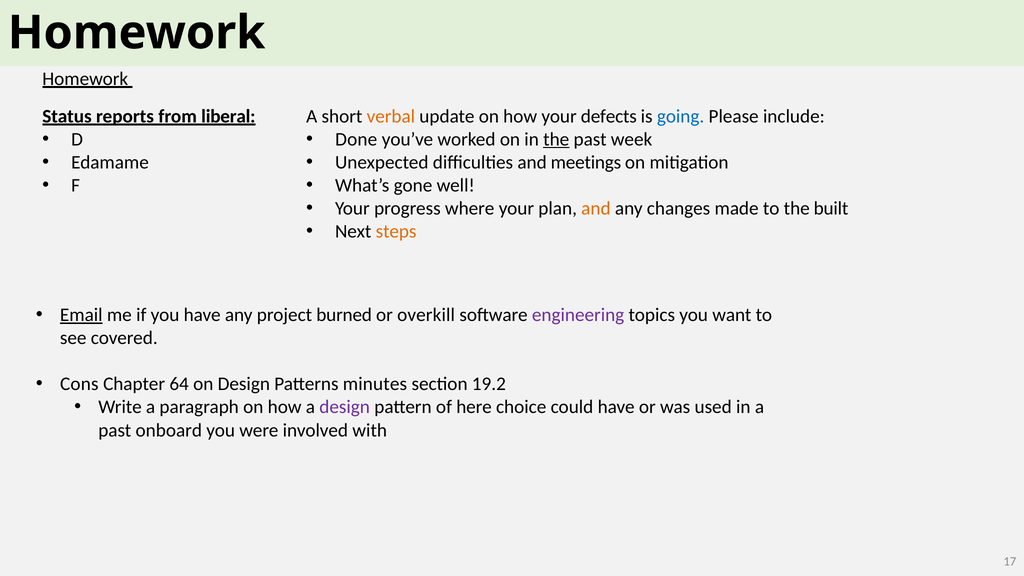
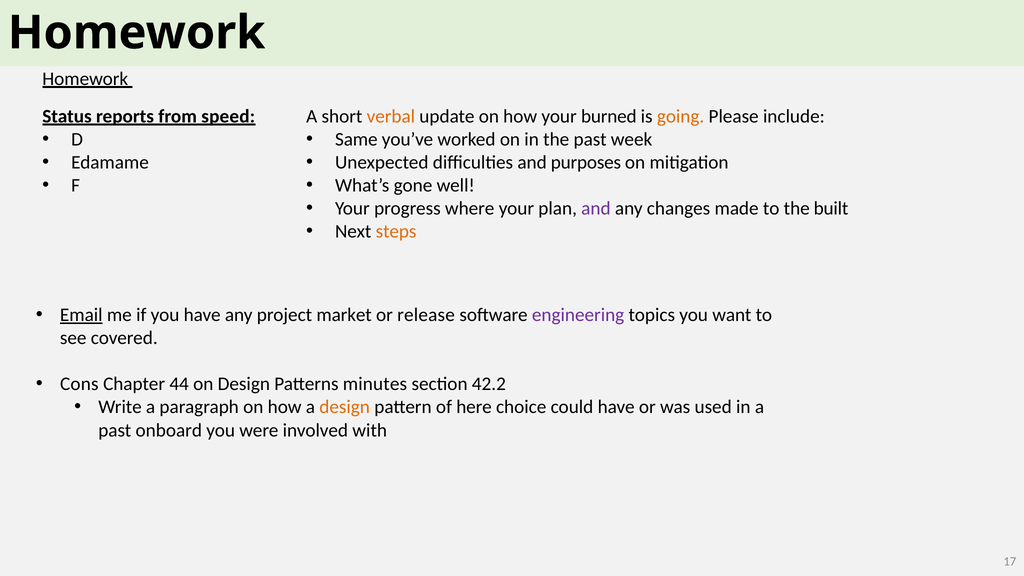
liberal: liberal -> speed (228, 116)
defects: defects -> burned (609, 116)
going colour: blue -> orange (681, 116)
Done: Done -> Same (356, 139)
the underline: present -> none (556, 139)
meetings: meetings -> purposes (586, 162)
and colour: orange -> purple (596, 208)
burned: burned -> market (344, 315)
overkill: overkill -> release (426, 315)
64: 64 -> 44 (179, 384)
19.2: 19.2 -> 42.2 (489, 384)
design colour: purple -> orange (345, 407)
